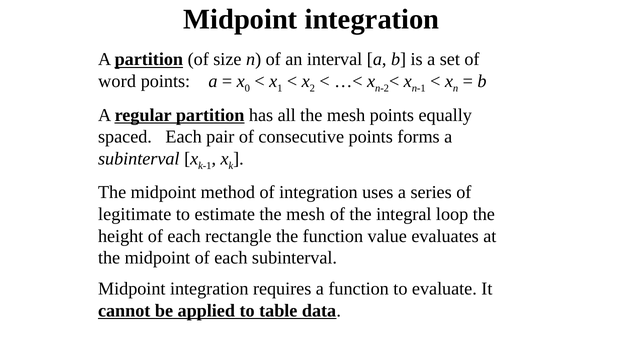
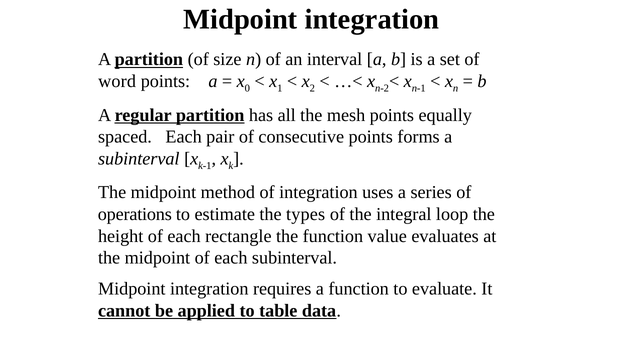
legitimate: legitimate -> operations (135, 215)
estimate the mesh: mesh -> types (306, 215)
